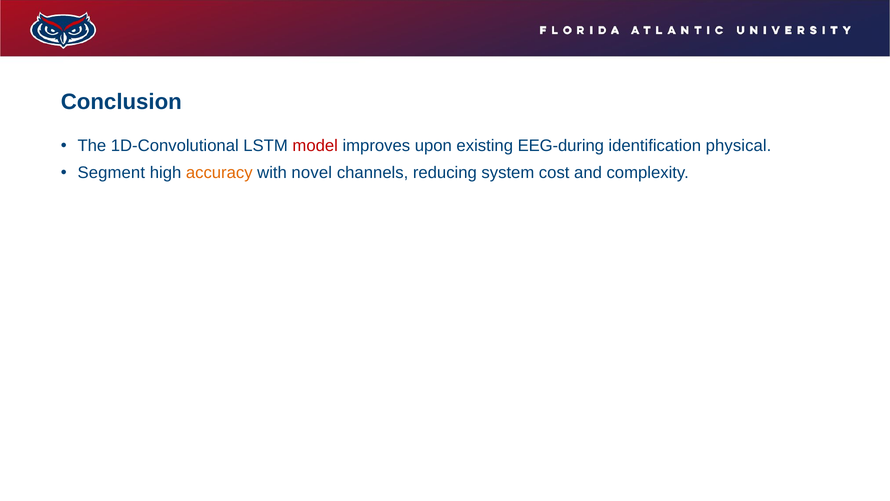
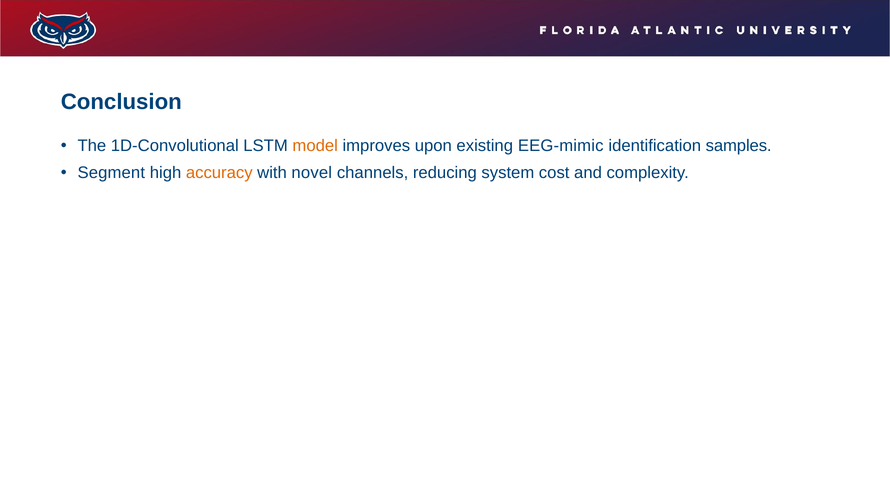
model colour: red -> orange (315, 146)
EEG-during: EEG-during -> EEG-mimic (561, 146)
physical: physical -> samples (739, 146)
